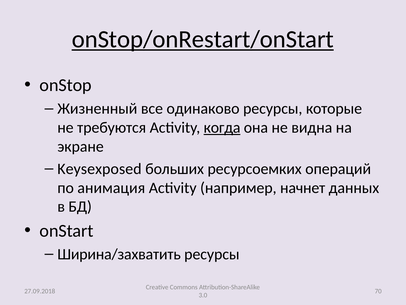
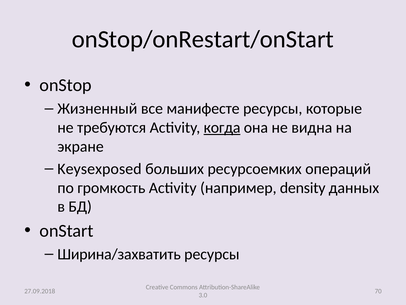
onStop/onRestart/onStart underline: present -> none (203, 39)
одинаково: одинаково -> манифесте (203, 108)
анимация: анимация -> громкость (111, 187)
начнет: начнет -> density (303, 187)
